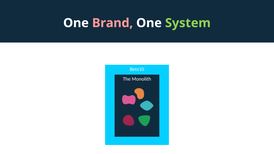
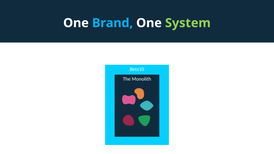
Brand colour: pink -> light blue (113, 23)
